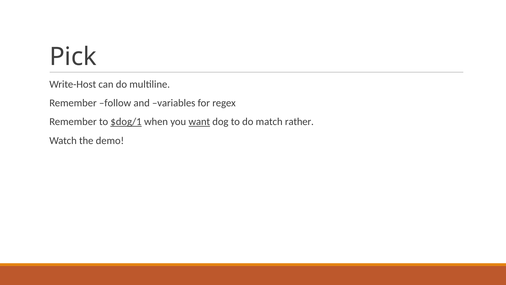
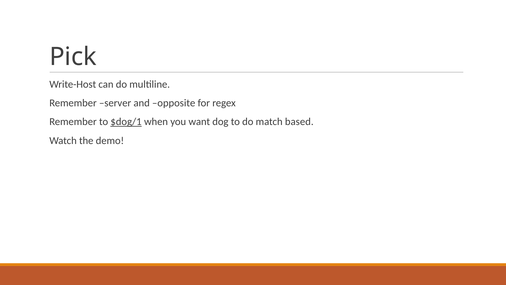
follow: follow -> server (115, 103)
variables: variables -> opposite (174, 103)
want underline: present -> none (199, 122)
rather: rather -> based (299, 122)
